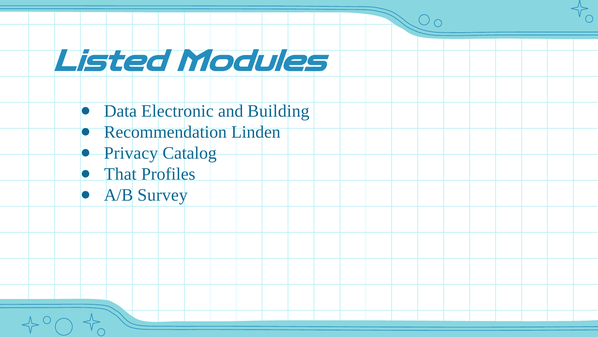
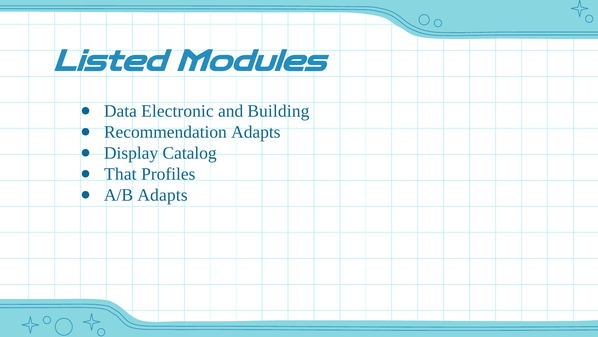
Recommendation Linden: Linden -> Adapts (256, 132)
Privacy: Privacy -> Display (131, 153)
A/B Survey: Survey -> Adapts (163, 195)
